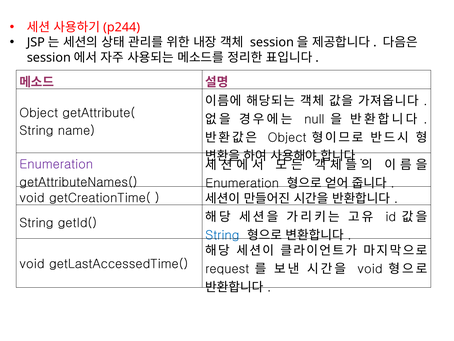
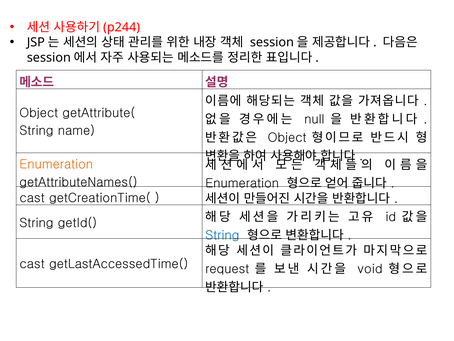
Enumeration colour: purple -> orange (56, 164)
void: void -> cast (32, 198)
void: void -> cast (32, 264)
